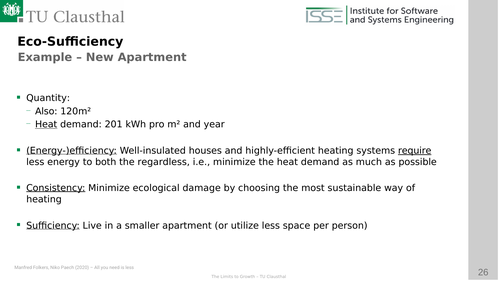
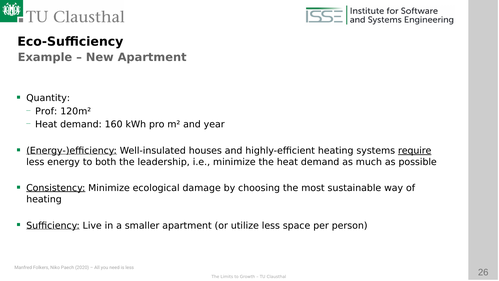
Also: Also -> Prof (46, 111)
Heat underline: present -> none (46, 124)
201: 201 -> 160 (114, 124)
regardless: regardless -> leadership (164, 162)
